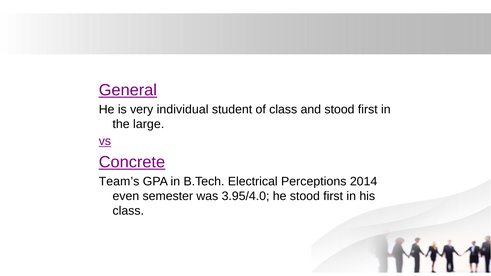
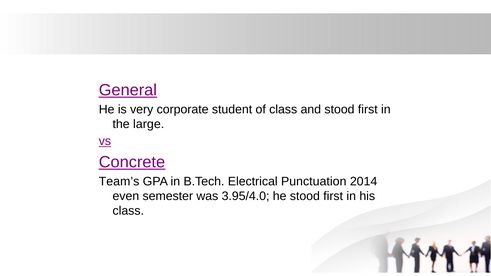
individual: individual -> corporate (183, 109)
Perceptions: Perceptions -> Punctuation (314, 181)
